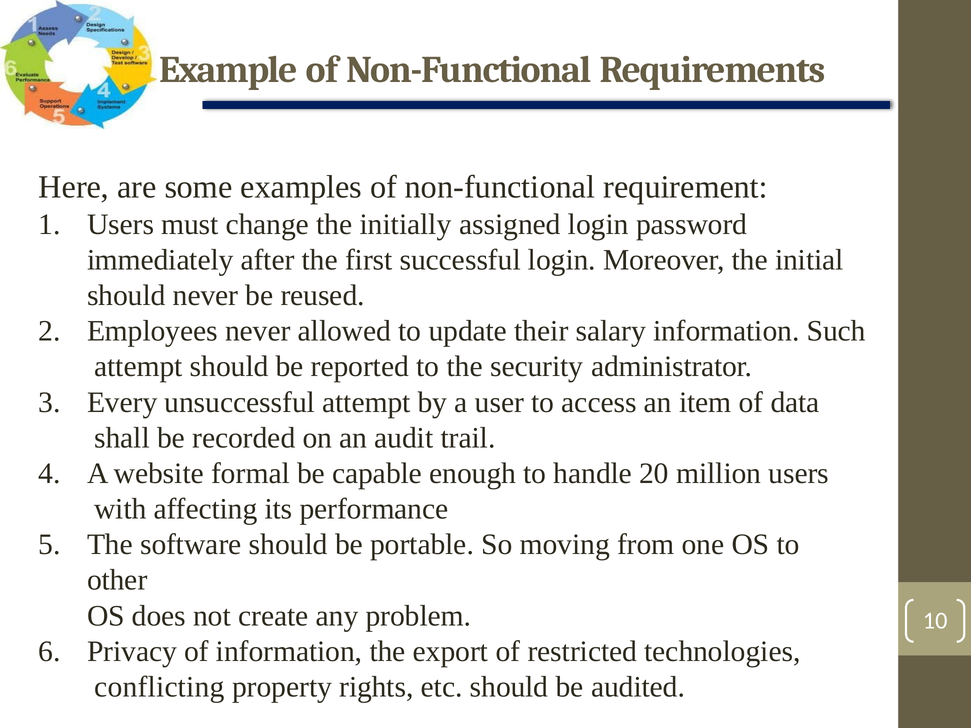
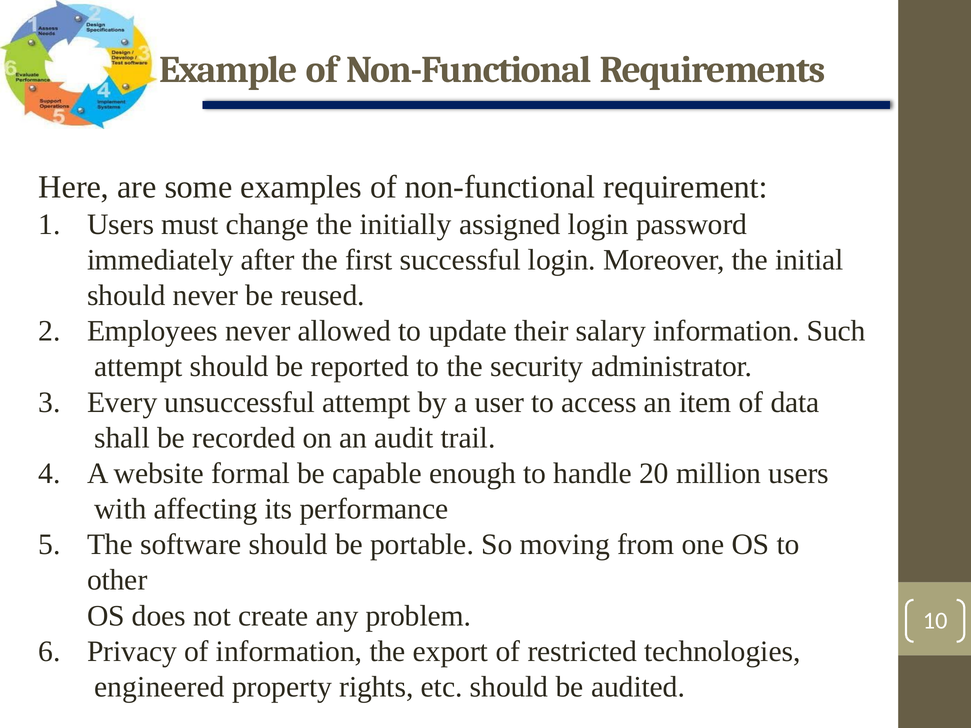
conflicting: conflicting -> engineered (160, 687)
